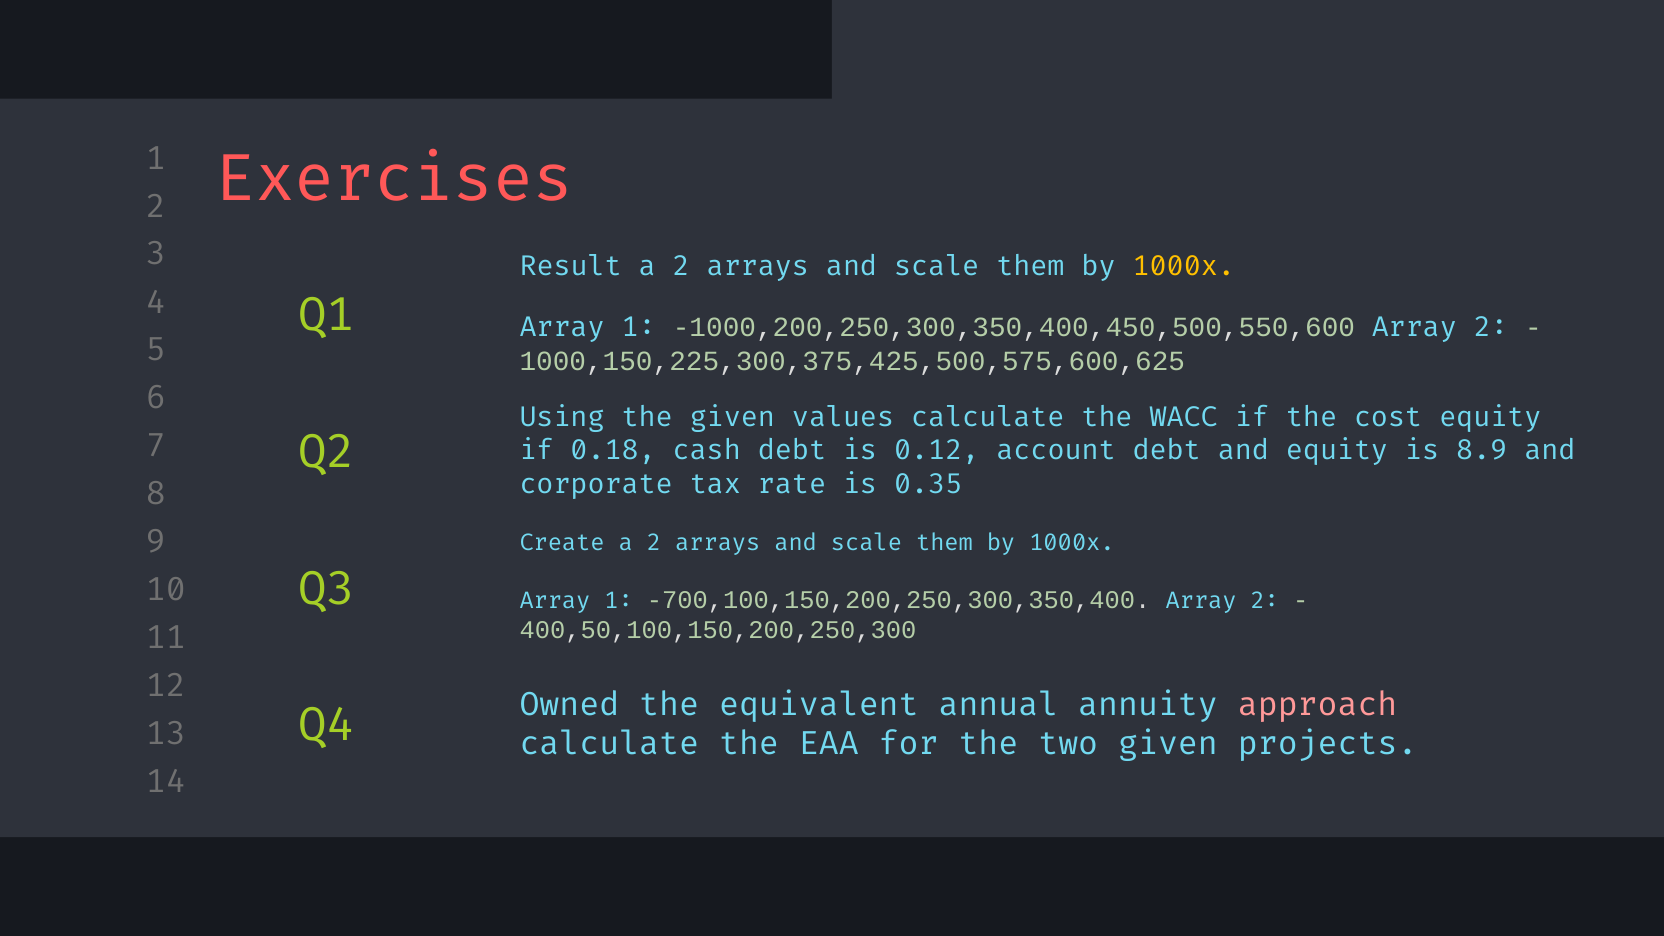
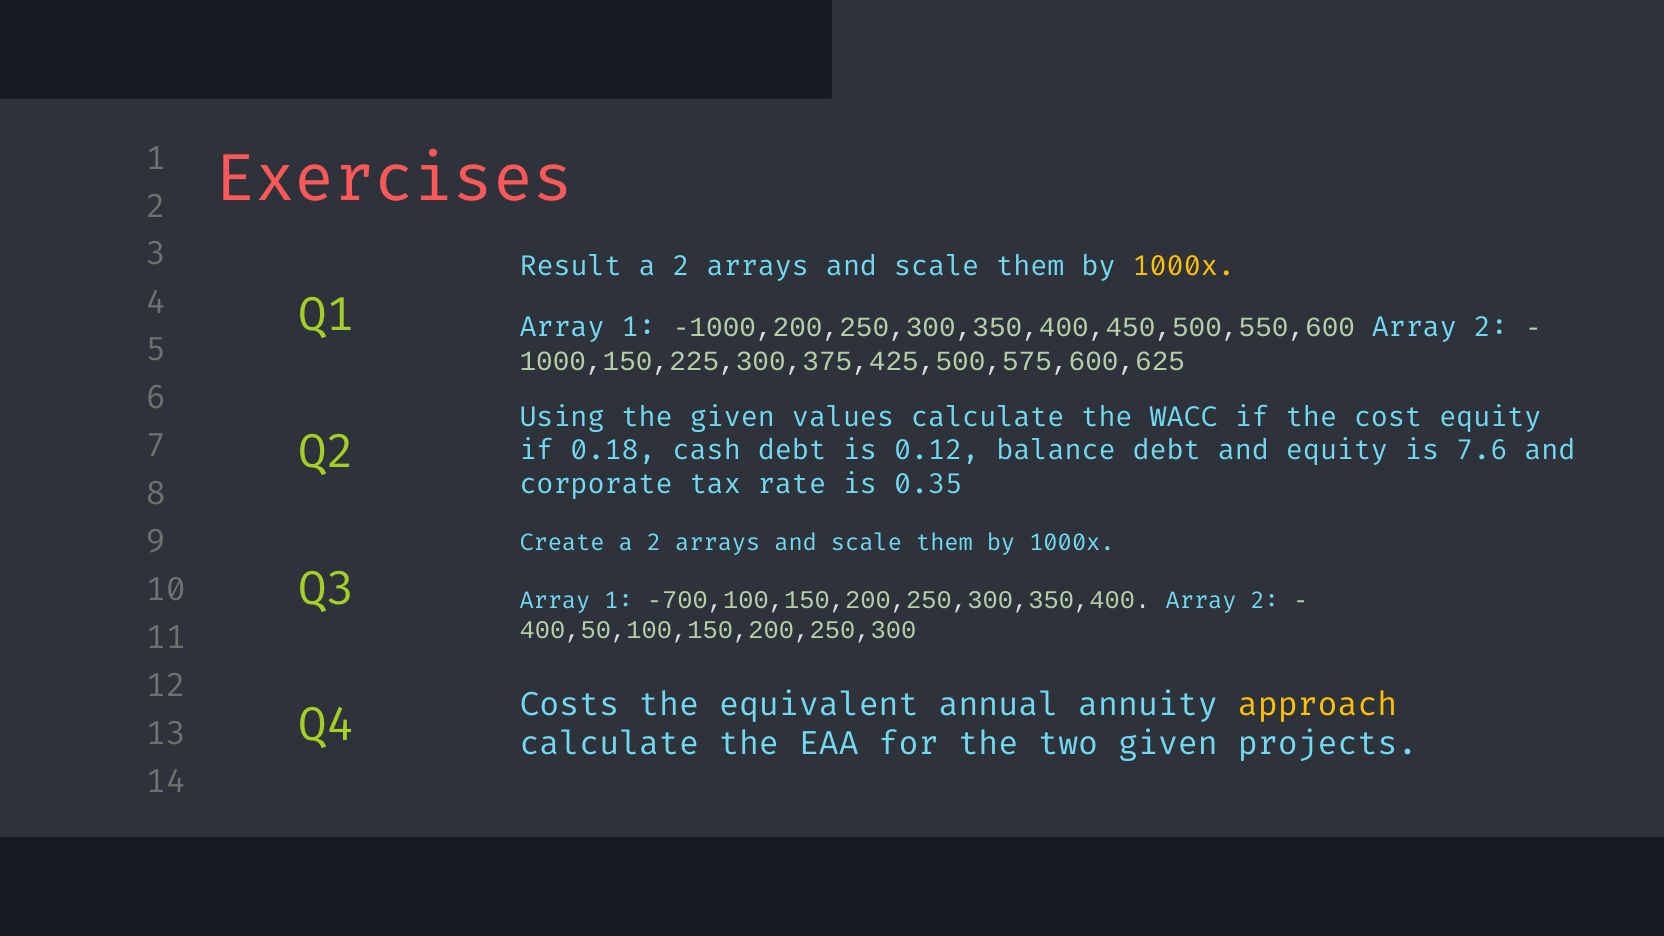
account: account -> balance (1056, 451)
8.9: 8.9 -> 7.6 (1482, 451)
Owned: Owned -> Costs (569, 705)
approach colour: pink -> yellow (1318, 705)
